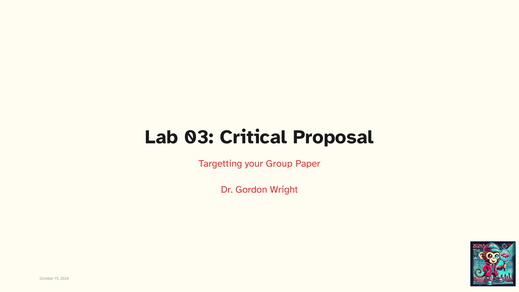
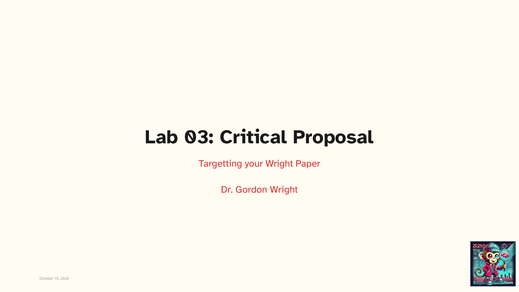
your Group: Group -> Wright (279, 163)
